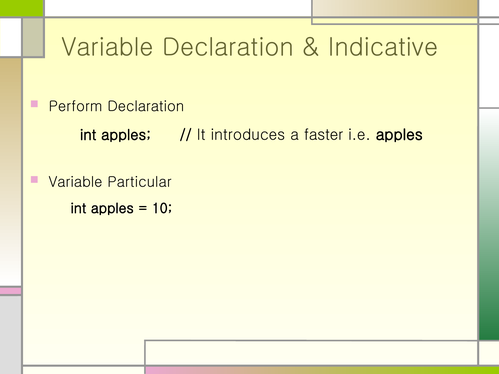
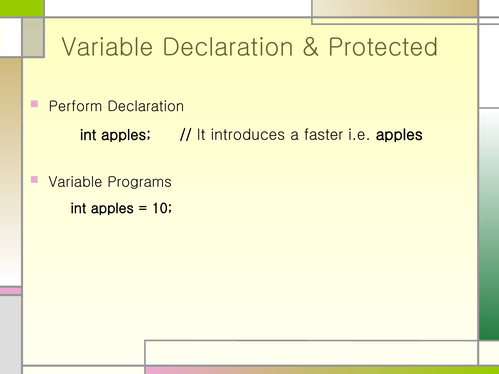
Indicative: Indicative -> Protected (383, 47)
Particular: Particular -> Programs (140, 182)
